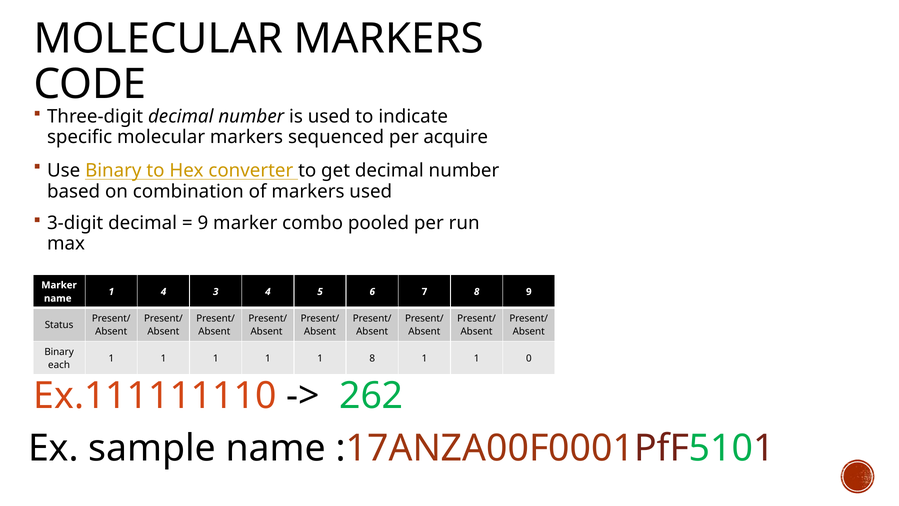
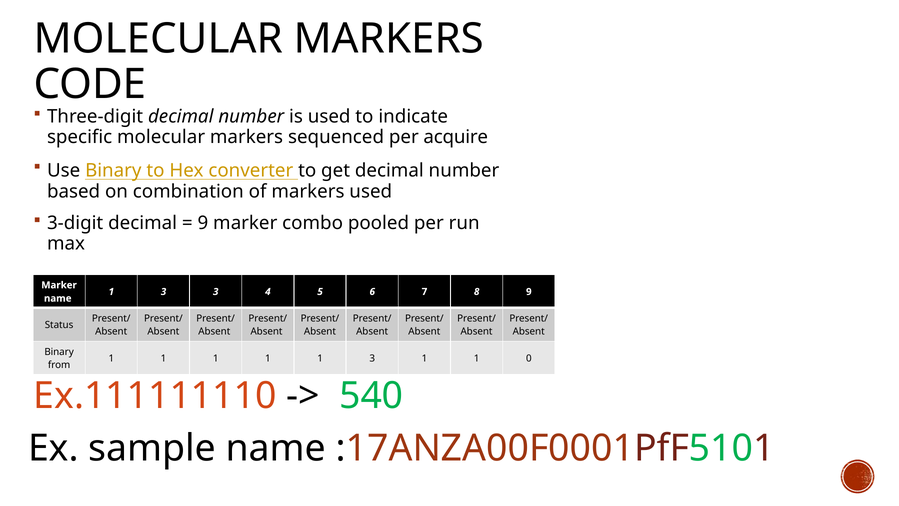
4: 4 -> 3 (164, 292)
1 1 8: 8 -> 3 (372, 358)
each: each -> from (59, 365)
262: 262 -> 540 (371, 396)
